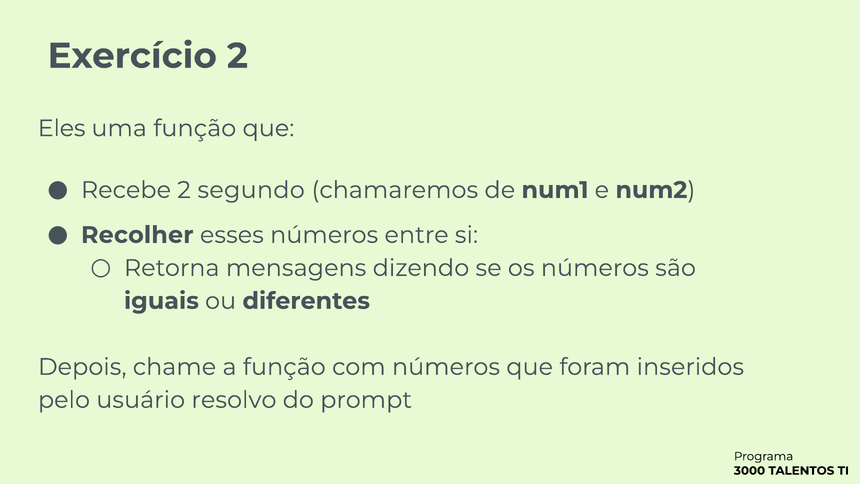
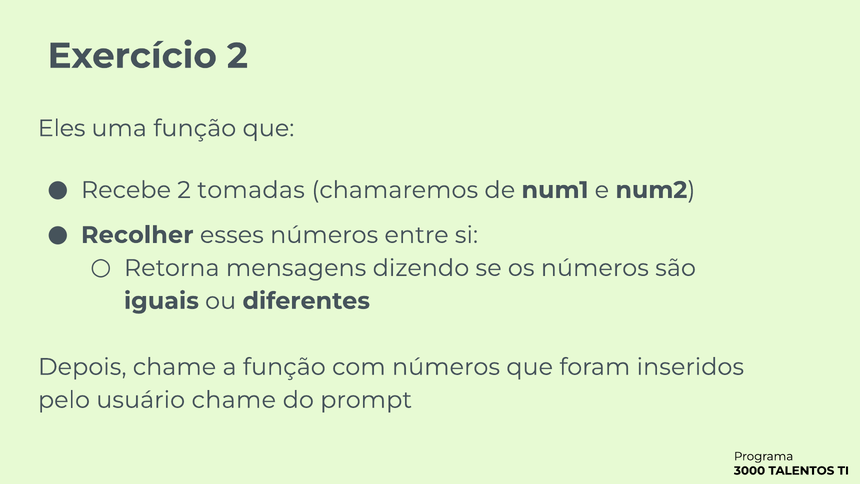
segundo: segundo -> tomadas (251, 190)
usuário resolvo: resolvo -> chame (234, 400)
